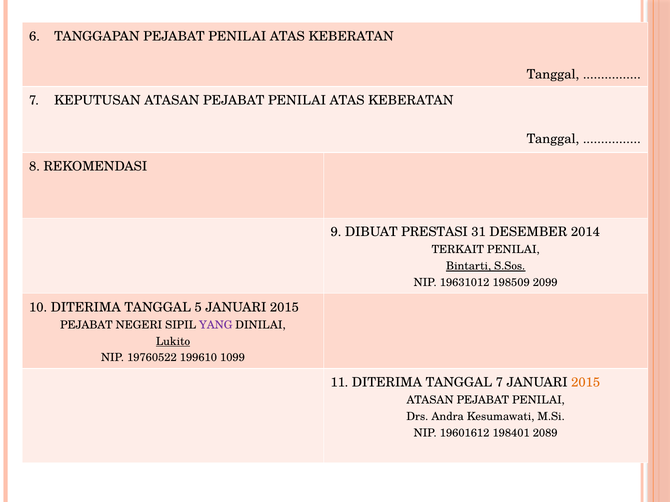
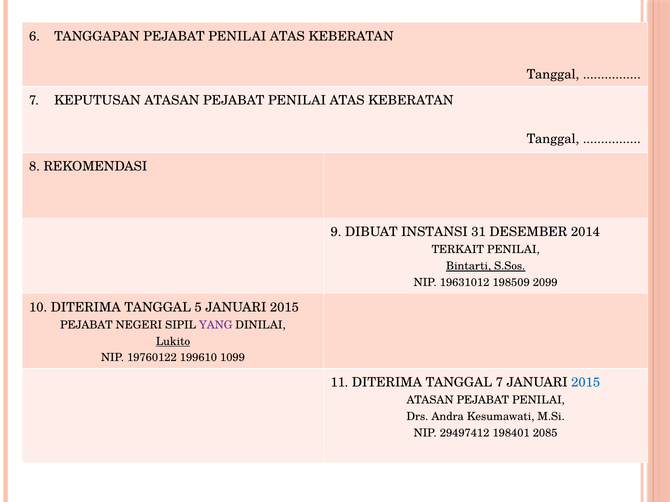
PRESTASI: PRESTASI -> INSTANSI (434, 232)
19760522: 19760522 -> 19760122 (152, 358)
2015 colour: orange -> blue (586, 383)
19601612: 19601612 -> 29497412 (465, 433)
2089: 2089 -> 2085 (545, 433)
